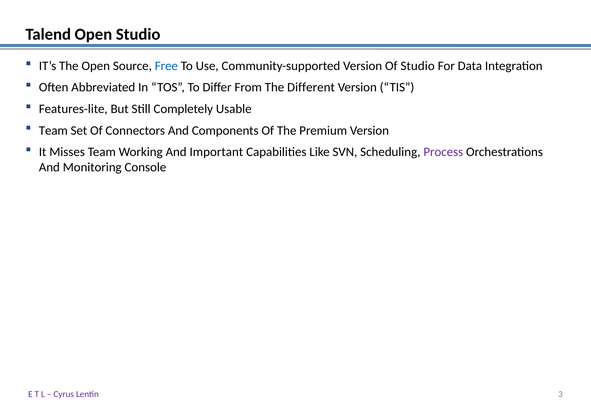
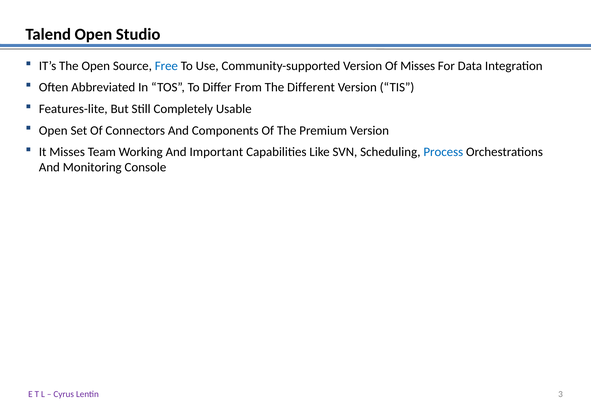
Of Studio: Studio -> Misses (418, 66)
Team: Team -> Open (53, 130)
Process colour: purple -> blue (443, 152)
